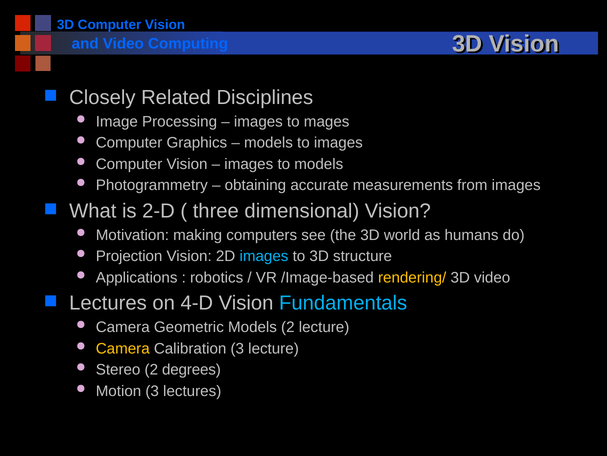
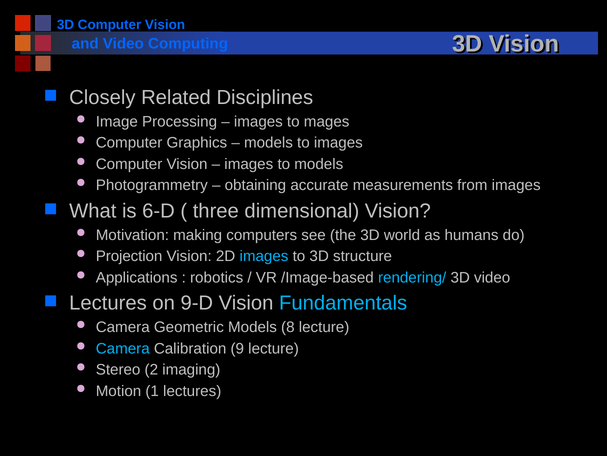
2-D: 2-D -> 6-D (159, 211)
rendering/ colour: yellow -> light blue (412, 277)
4-D: 4-D -> 9-D (197, 303)
Models 2: 2 -> 8 (288, 327)
Camera colour: yellow -> light blue (123, 348)
Calibration 3: 3 -> 9 (237, 348)
degrees: degrees -> imaging (191, 369)
Motion 3: 3 -> 1 (152, 390)
